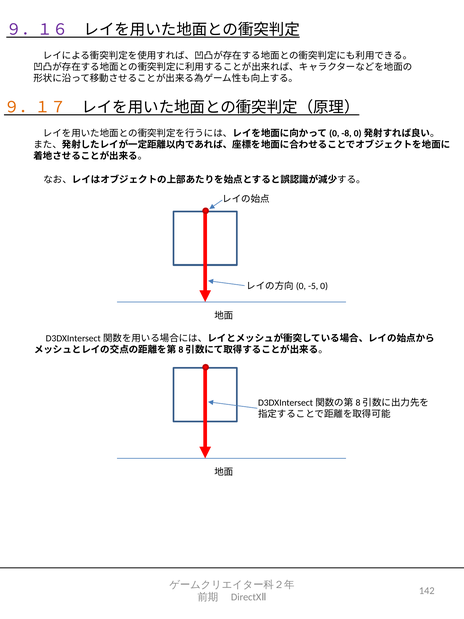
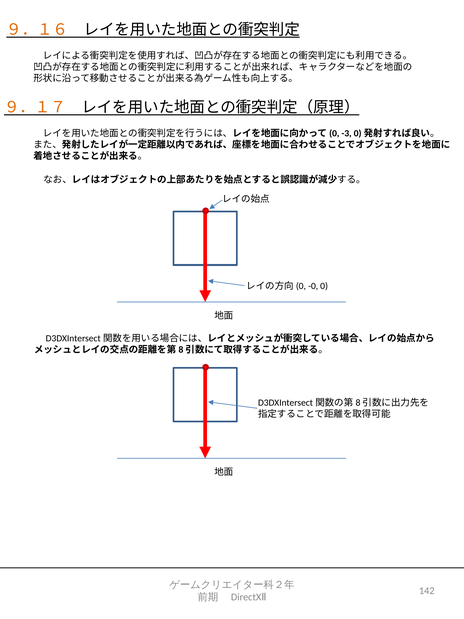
９．１６ colour: purple -> orange (37, 30)
-8: -8 -> -3 (347, 133)
-5: -5 -> -0 (313, 286)
